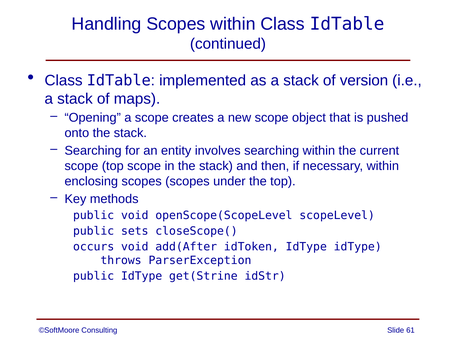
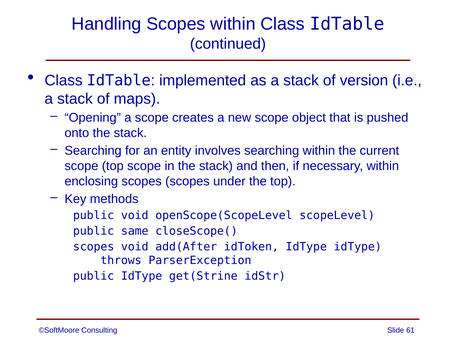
sets: sets -> same (135, 231)
occurs: occurs -> scopes (94, 247)
